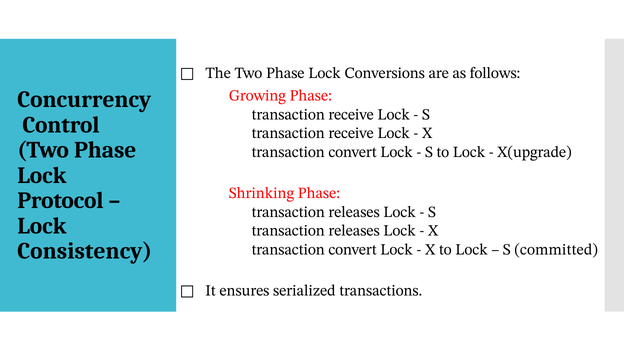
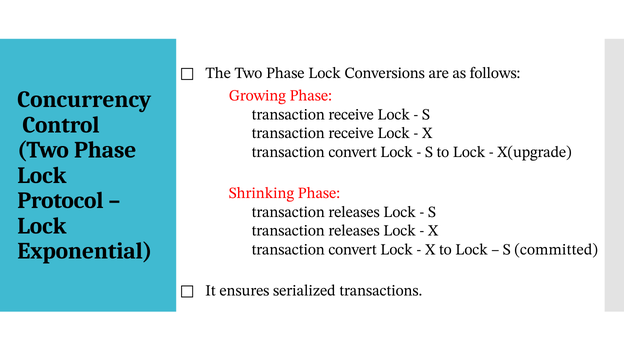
Consistency: Consistency -> Exponential (85, 251)
